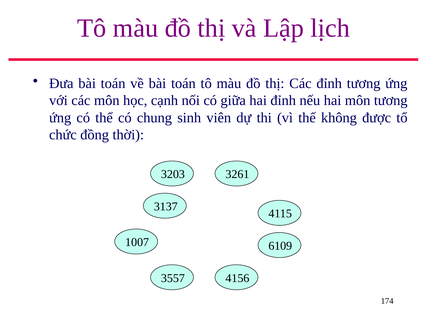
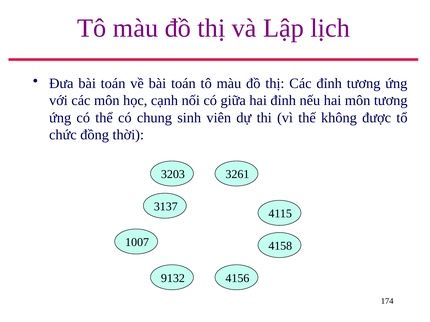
6109: 6109 -> 4158 (280, 246)
3557: 3557 -> 9132 (173, 279)
